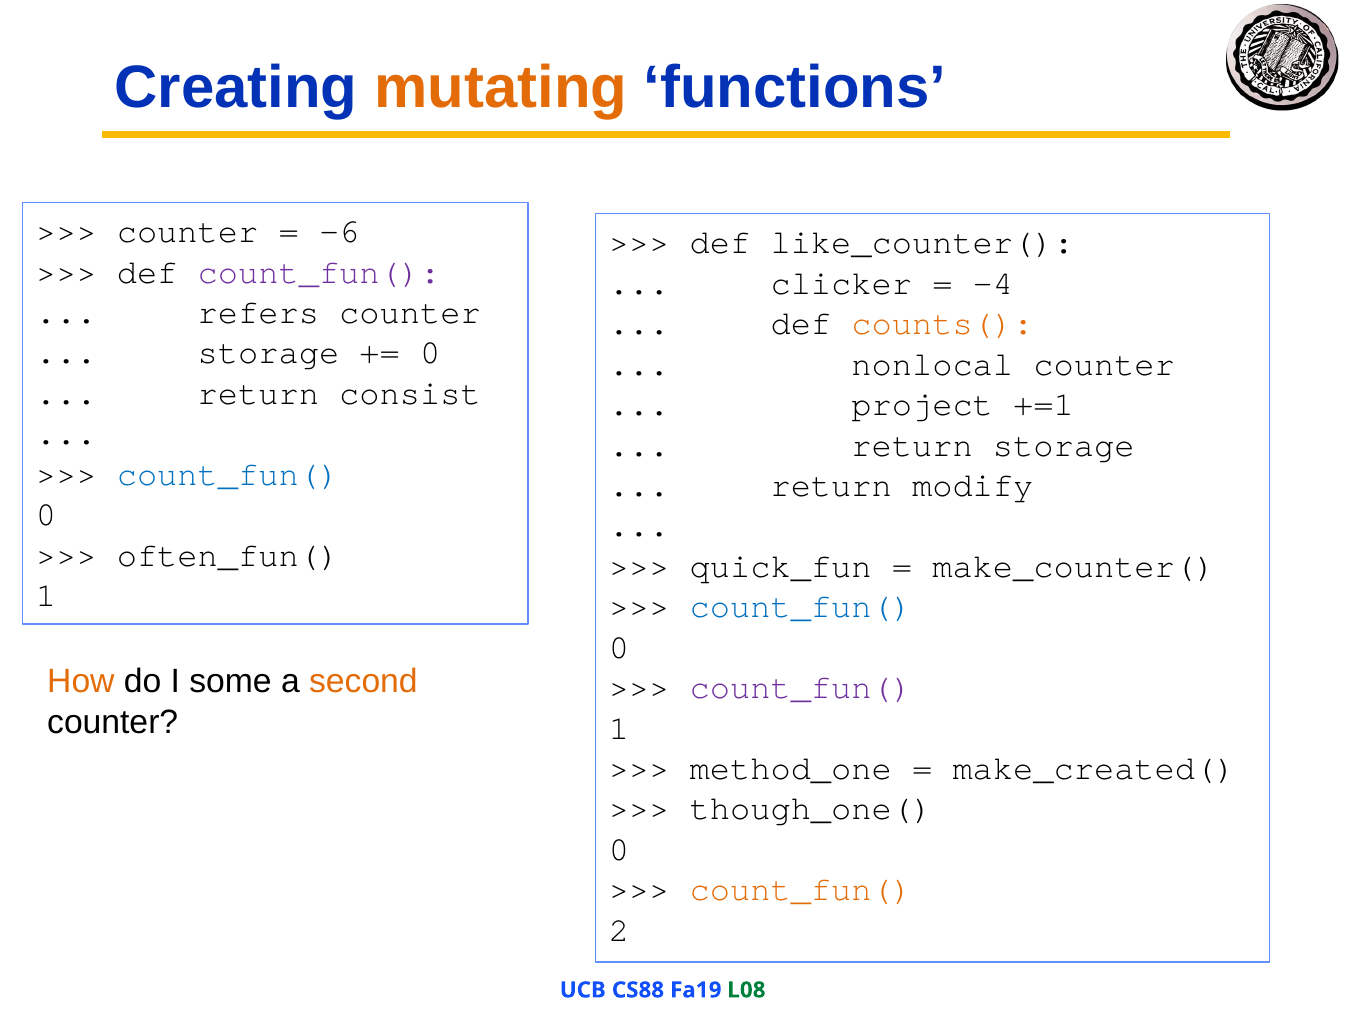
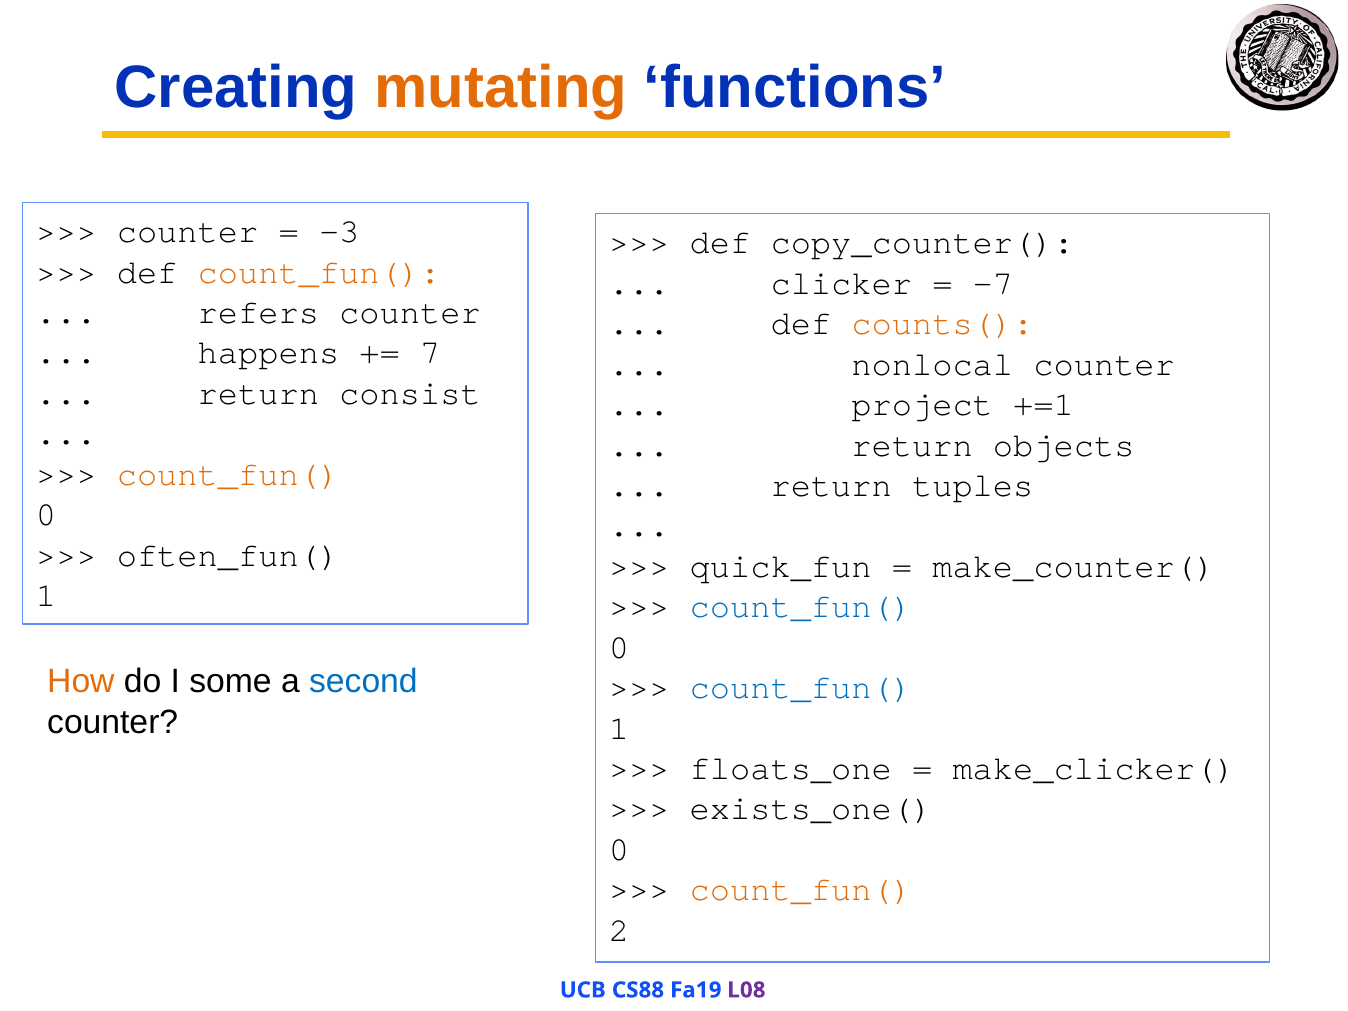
-6: -6 -> -3 (339, 232)
like_counter(: like_counter( -> copy_counter( (922, 243)
count_fun( colour: purple -> orange (319, 272)
-4: -4 -> -7 (993, 283)
storage: storage -> happens (268, 353)
0: 0 -> 7 (430, 353)
return storage: storage -> objects (1064, 445)
count_fun( colour: blue -> orange (228, 474)
modify: modify -> tuples (973, 485)
second colour: orange -> blue (363, 682)
count_fun( colour: purple -> blue (801, 688)
method_one: method_one -> floats_one (791, 768)
make_created(: make_created( -> make_clicker( (1094, 768)
though_one(: though_one( -> exists_one( (811, 809)
L08 colour: green -> purple (746, 990)
